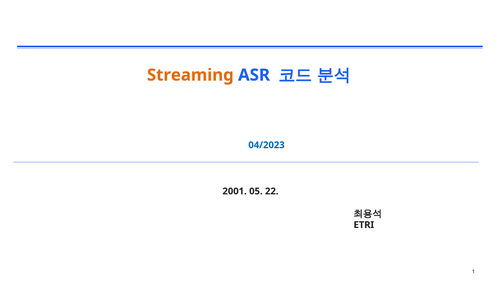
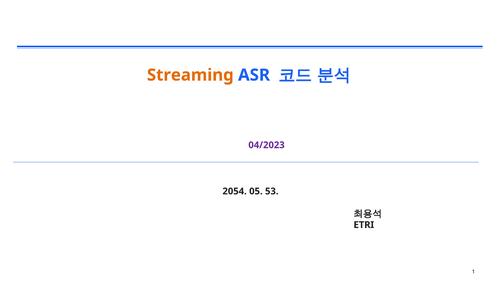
04/2023 colour: blue -> purple (267, 145)
2001: 2001 -> 2054 (235, 192)
22: 22 -> 53 (272, 192)
